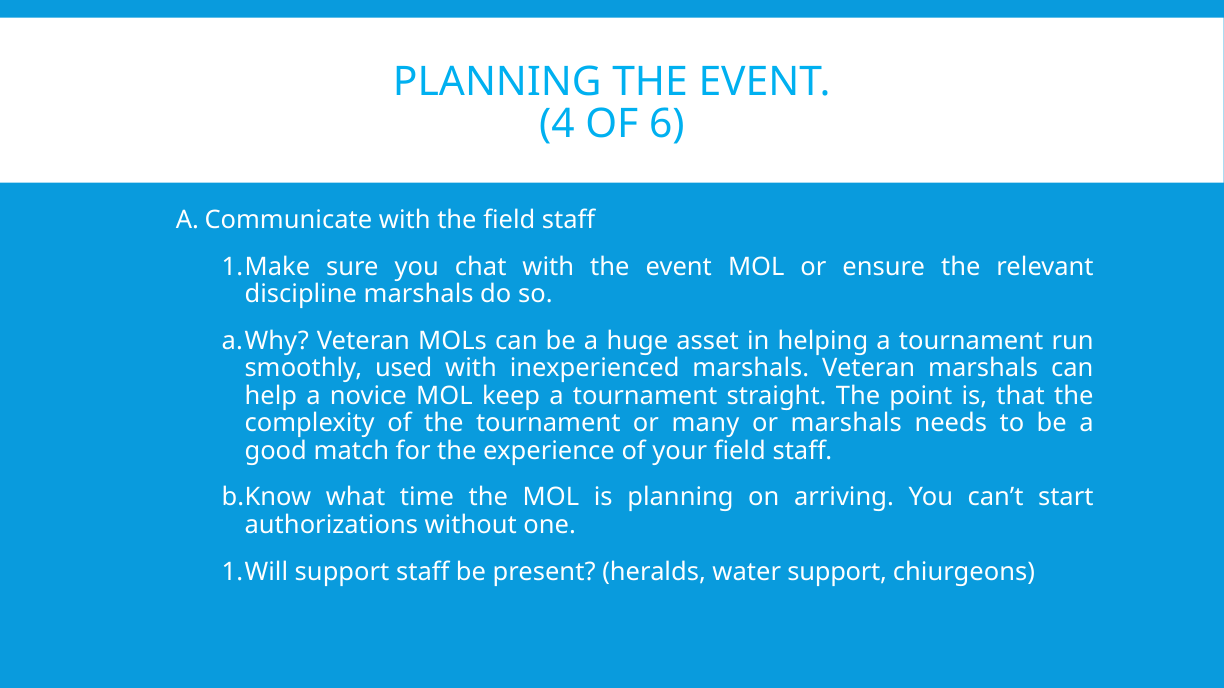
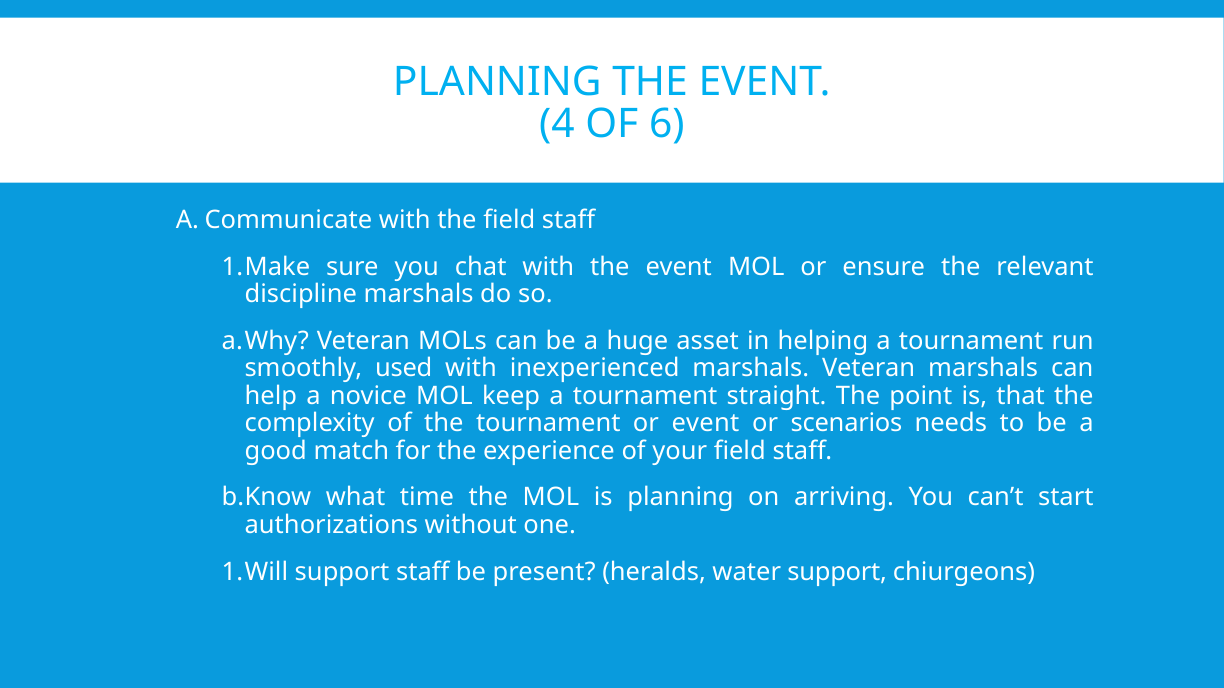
or many: many -> event (705, 424)
or marshals: marshals -> scenarios (846, 424)
